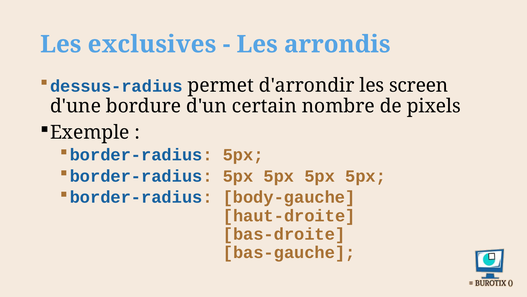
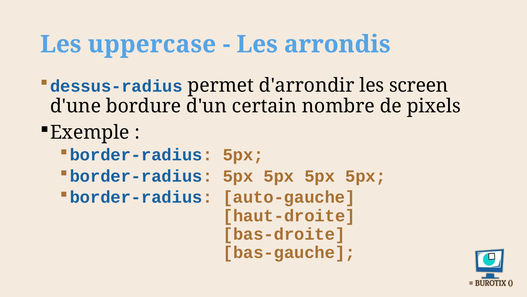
exclusives: exclusives -> uppercase (152, 44)
body-gauche: body-gauche -> auto-gauche (289, 197)
